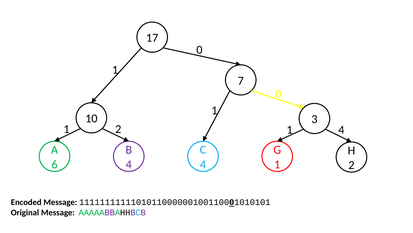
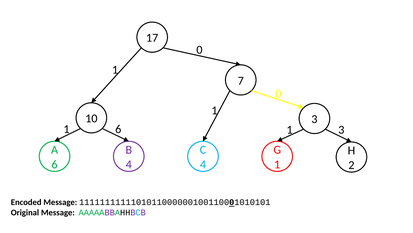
1 2: 2 -> 6 (118, 129)
1 4: 4 -> 3 (341, 130)
